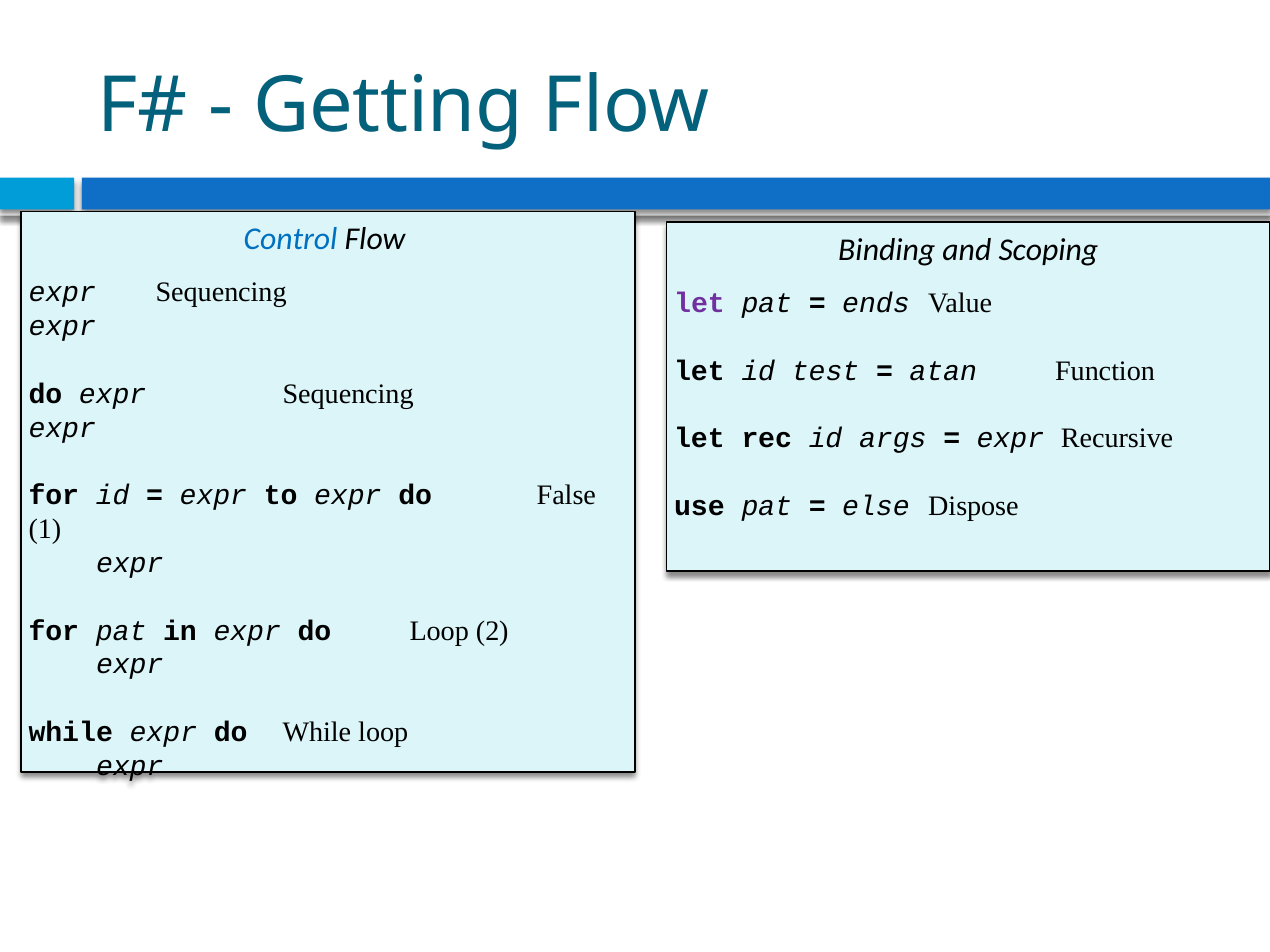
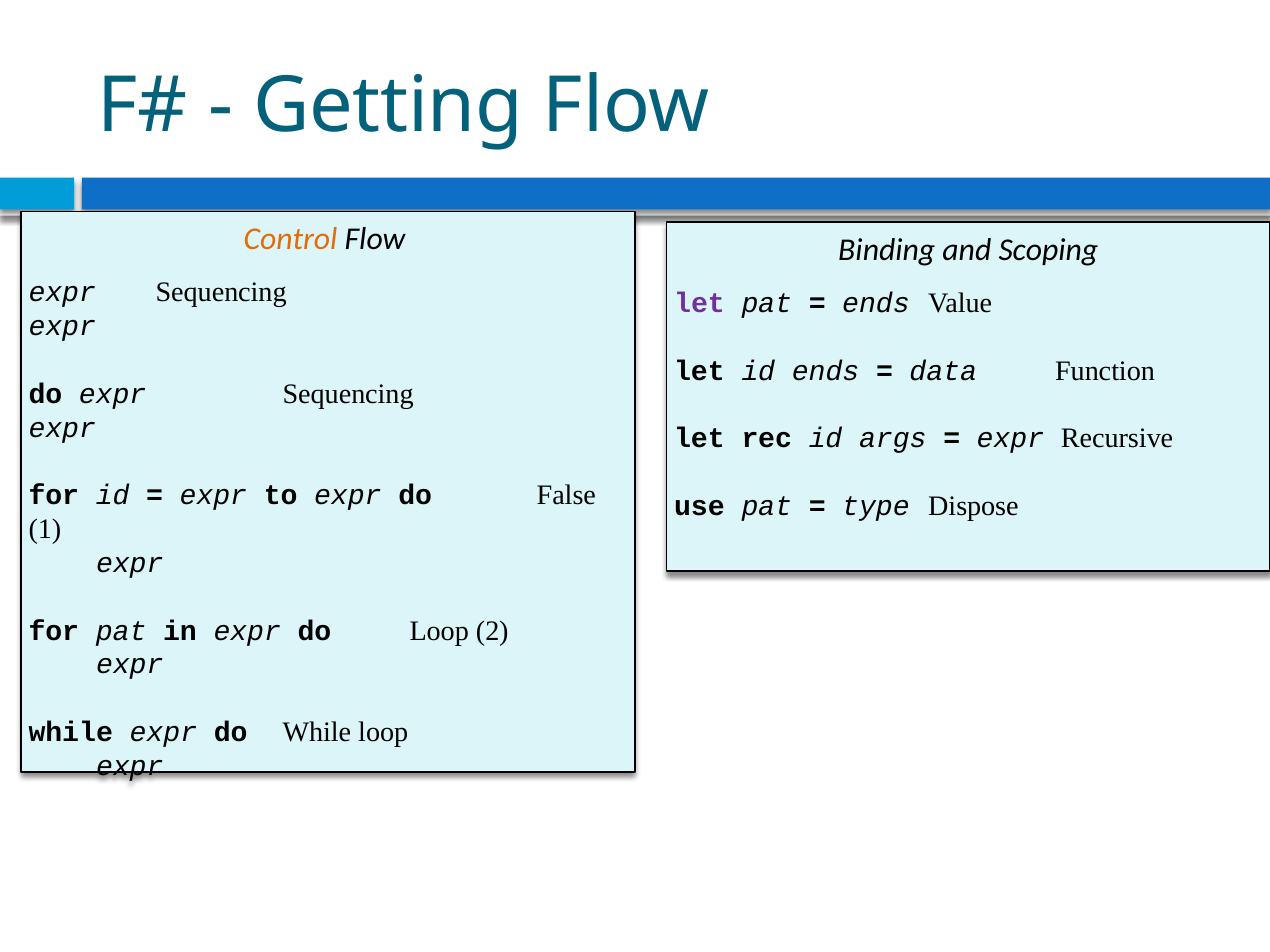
Control colour: blue -> orange (291, 239)
id test: test -> ends (826, 371)
atan: atan -> data (943, 371)
else: else -> type (876, 506)
